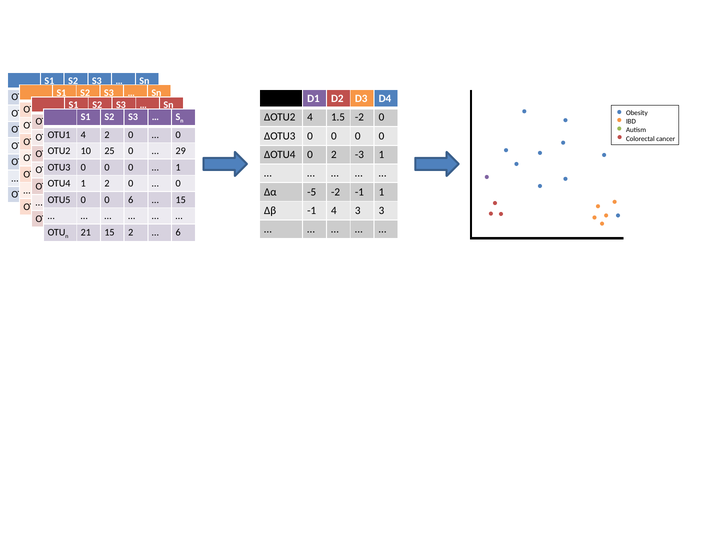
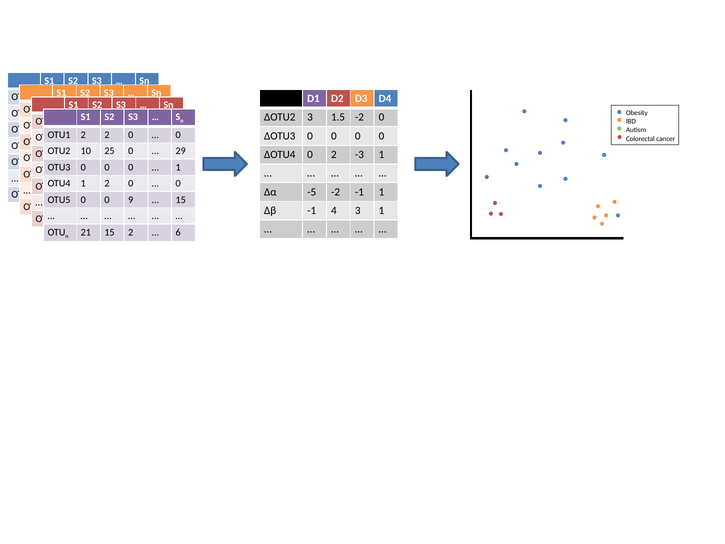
ΔOTU2 4: 4 -> 3 (310, 117)
OTU1 4: 4 -> 2 (83, 135)
0 6: 6 -> 9 (131, 200)
3 3: 3 -> 1 (382, 210)
